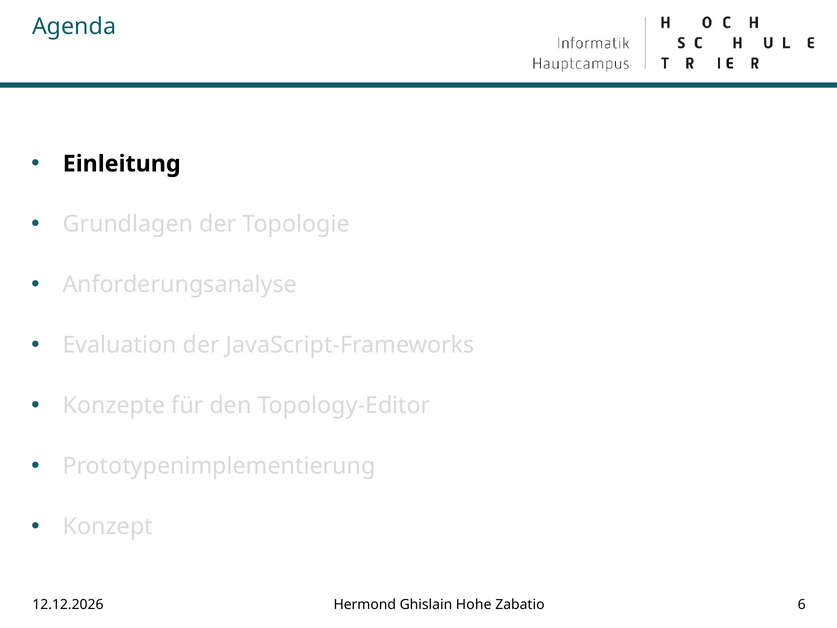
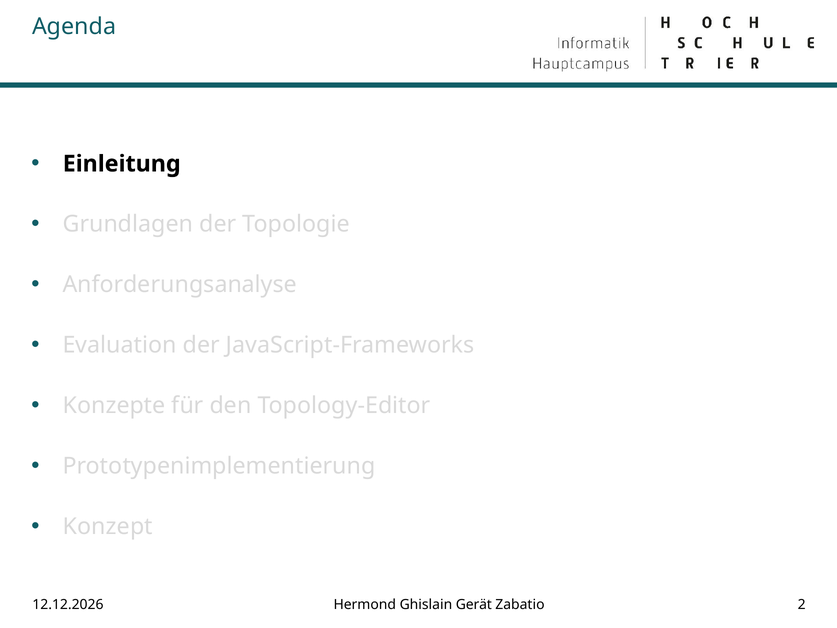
Hohe: Hohe -> Gerät (474, 604)
6: 6 -> 2 (802, 604)
